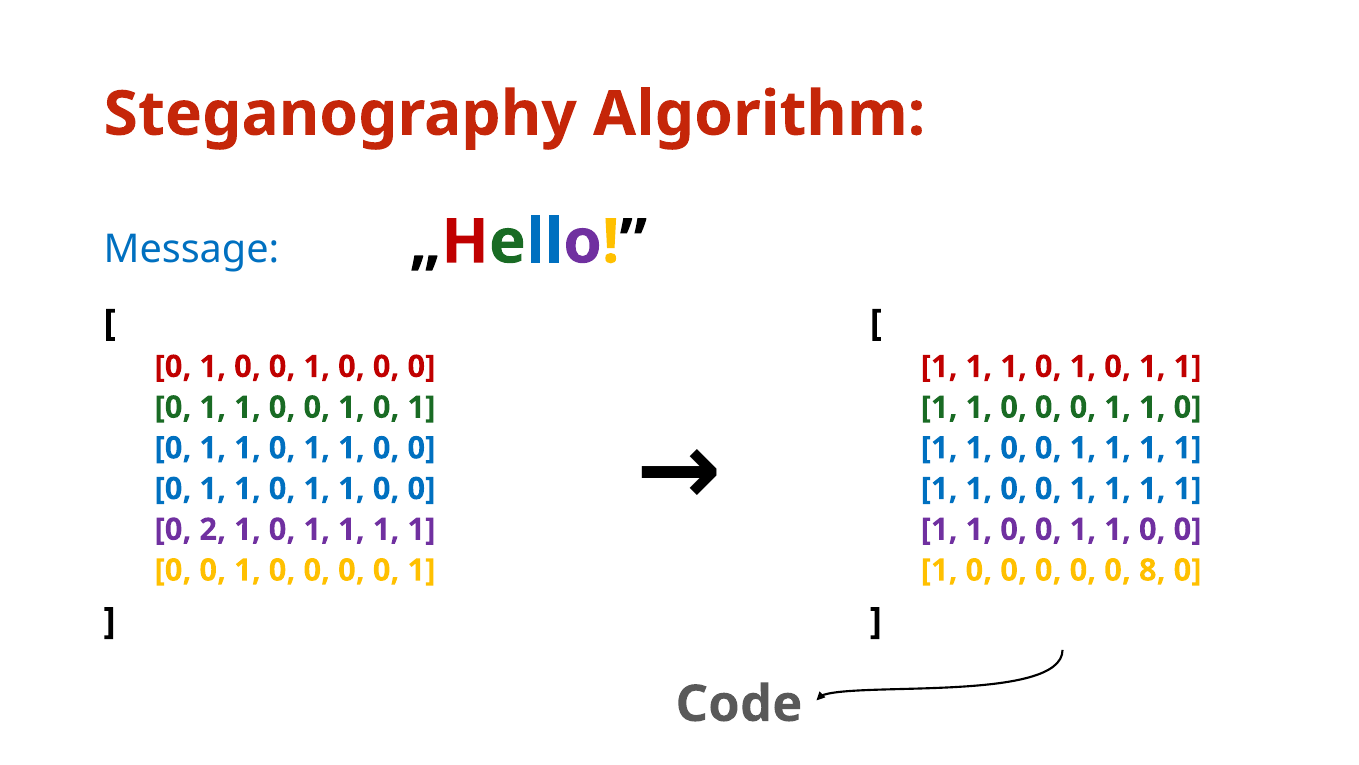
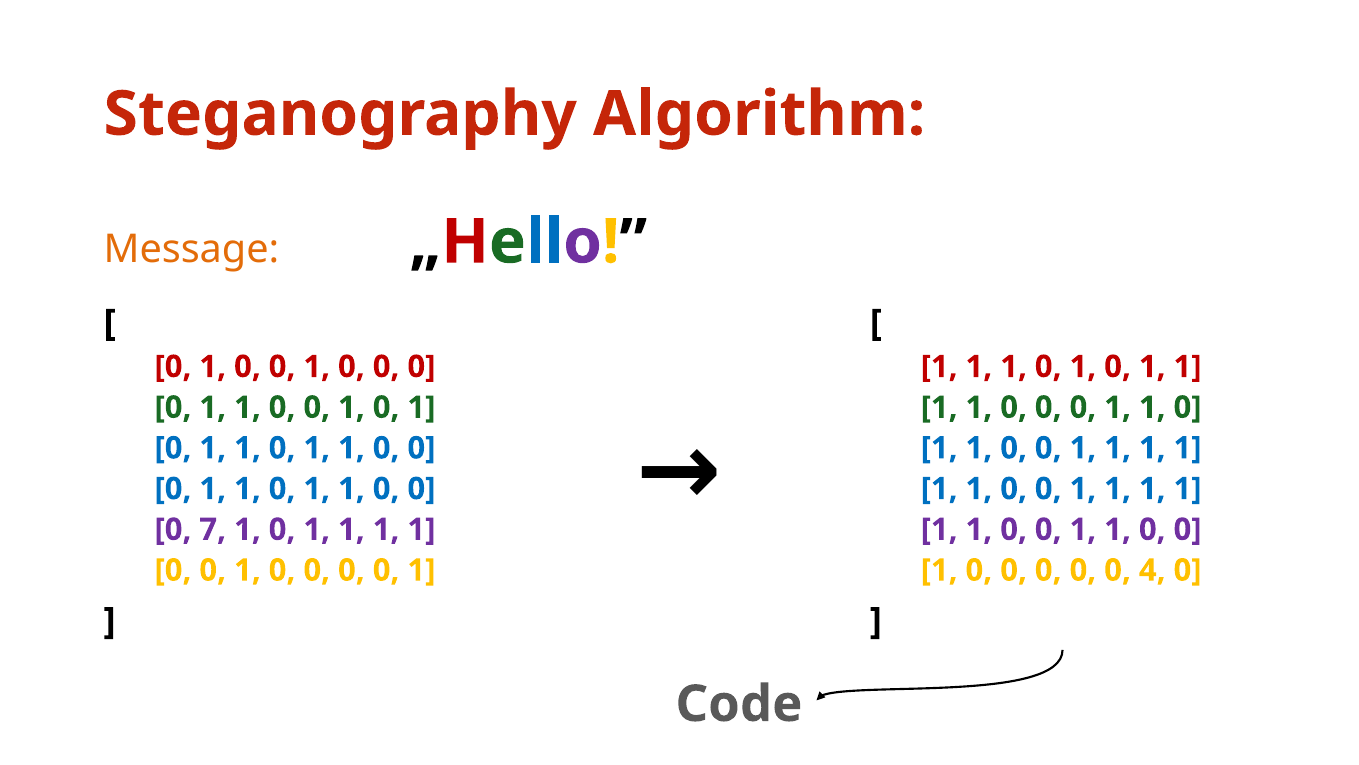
Message colour: blue -> orange (191, 249)
2: 2 -> 7 (213, 529)
8: 8 -> 4 (1152, 570)
